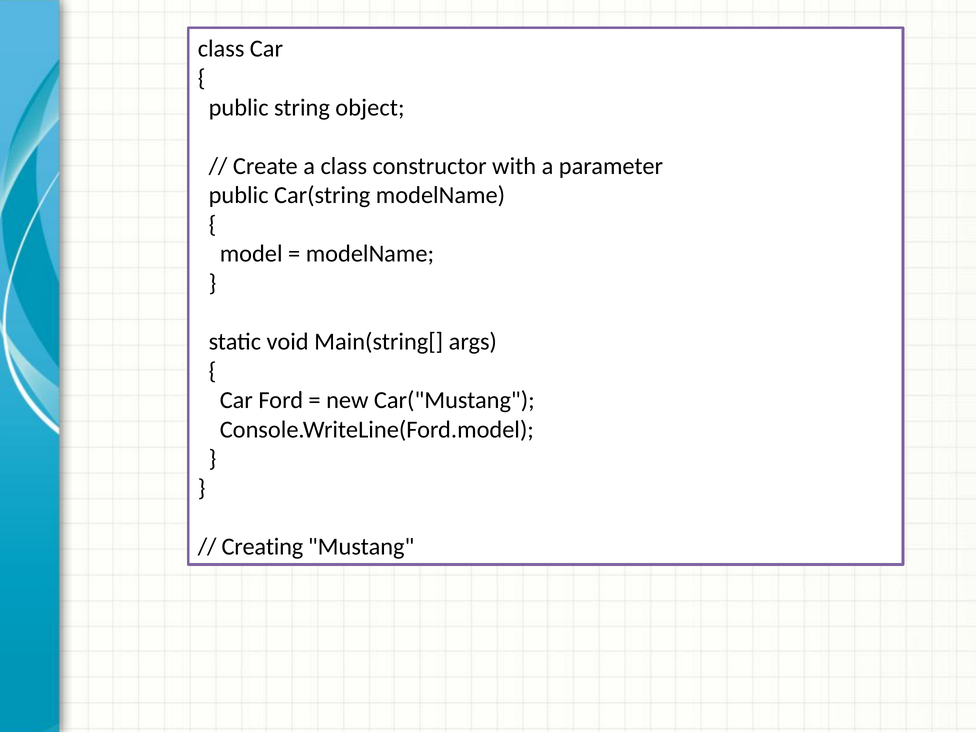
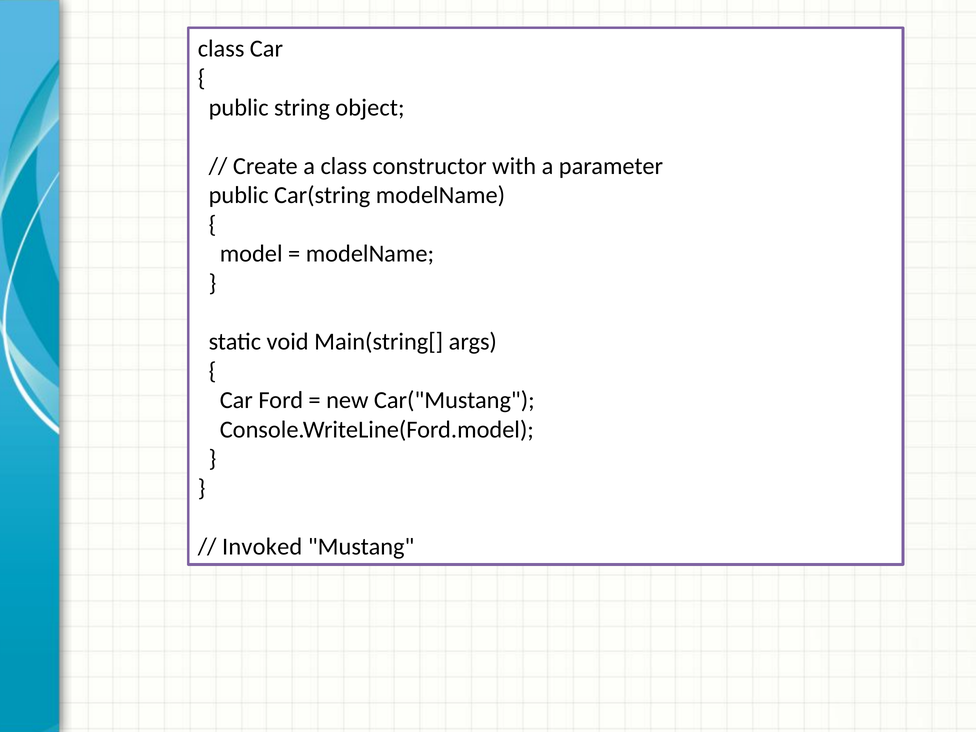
Creating: Creating -> Invoked (262, 547)
